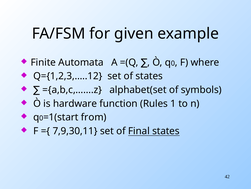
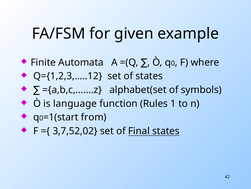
hardware: hardware -> language (75, 103)
7,9,30,11: 7,9,30,11 -> 3,7,52,02 (75, 131)
